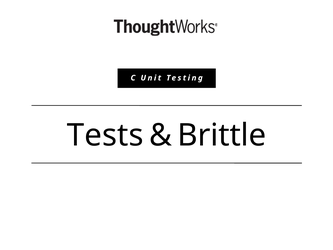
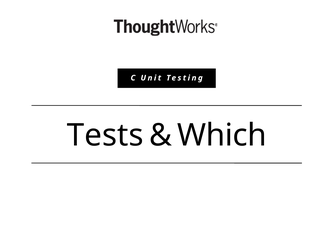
Brittle: Brittle -> Which (222, 135)
